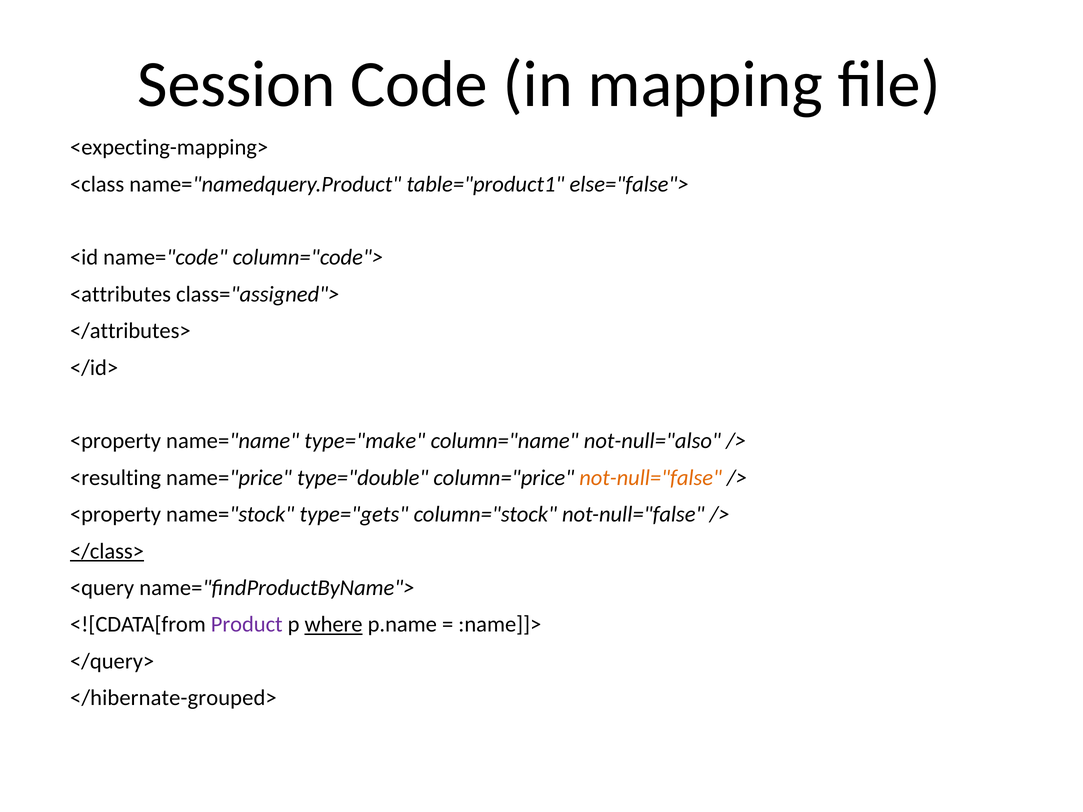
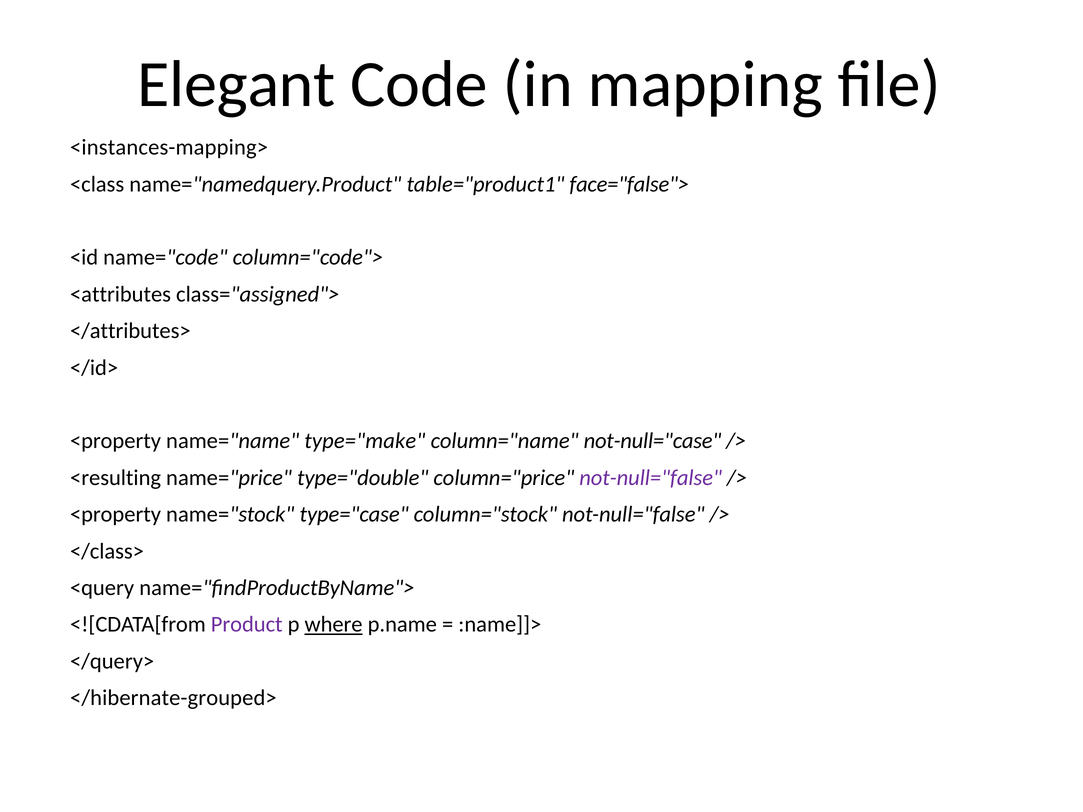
Session: Session -> Elegant (236, 84)
<expecting-mapping>: <expecting-mapping> -> <instances-mapping> (169, 147)
else="false">: else="false"> -> face="false"> (629, 184)
not-null="also: not-null="also -> not-null="case (653, 441)
not-null="false colour: orange -> purple (651, 478)
type="gets: type="gets -> type="case (354, 515)
</class> underline: present -> none (107, 551)
